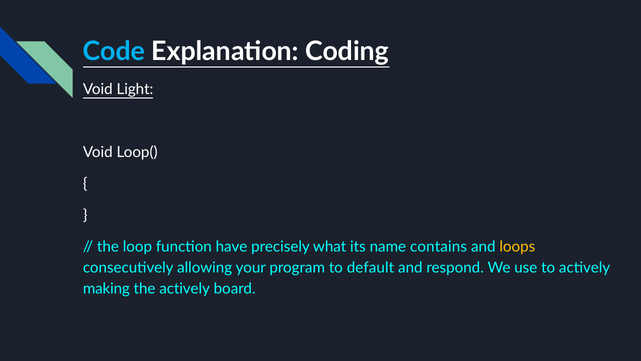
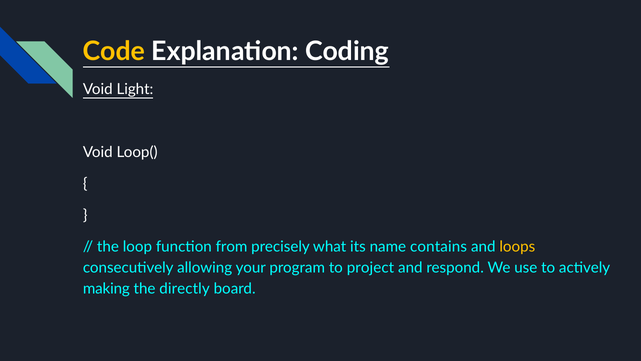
Code colour: light blue -> yellow (114, 51)
have: have -> from (232, 247)
default: default -> project (370, 268)
the actively: actively -> directly (184, 288)
